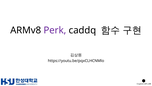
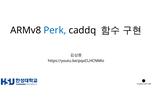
Perk colour: purple -> blue (55, 30)
